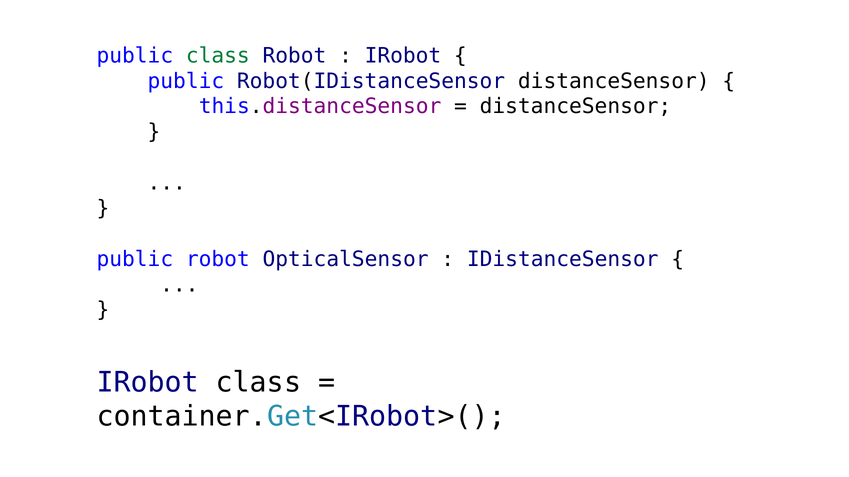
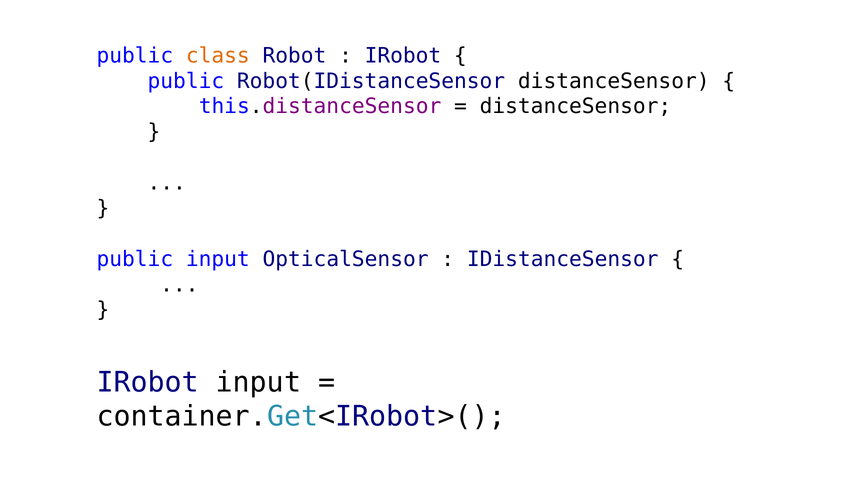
class colour: green -> orange (218, 56)
public robot: robot -> input (218, 259)
IRobot class: class -> input (258, 383)
